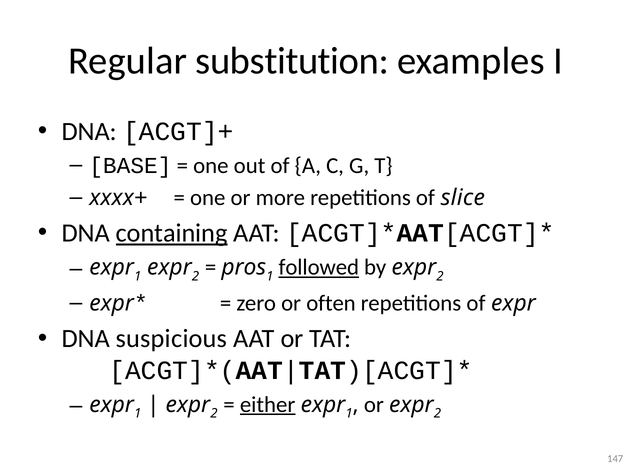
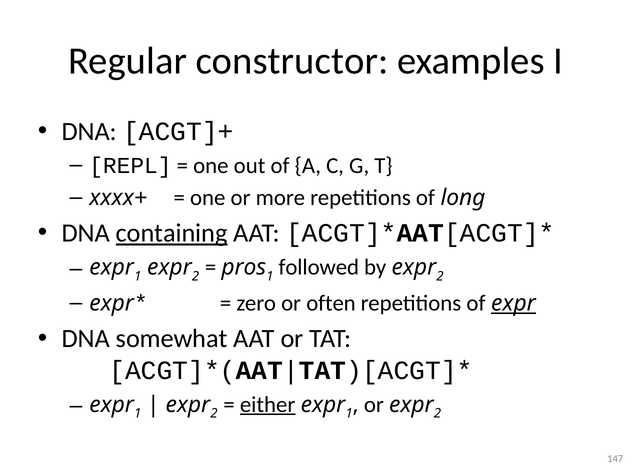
substitution: substitution -> constructor (292, 61)
BASE: BASE -> REPL (130, 166)
slice: slice -> long (463, 198)
followed underline: present -> none (319, 267)
expr underline: none -> present (513, 303)
suspicious: suspicious -> somewhat (172, 339)
